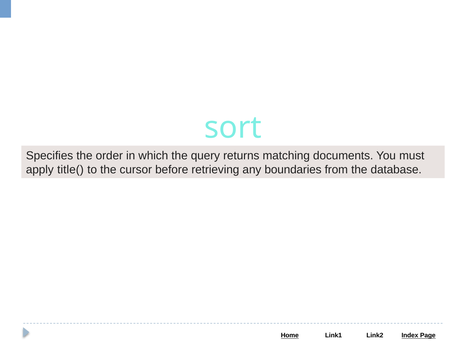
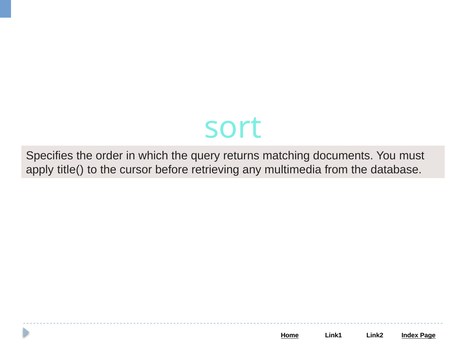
boundaries: boundaries -> multimedia (293, 170)
